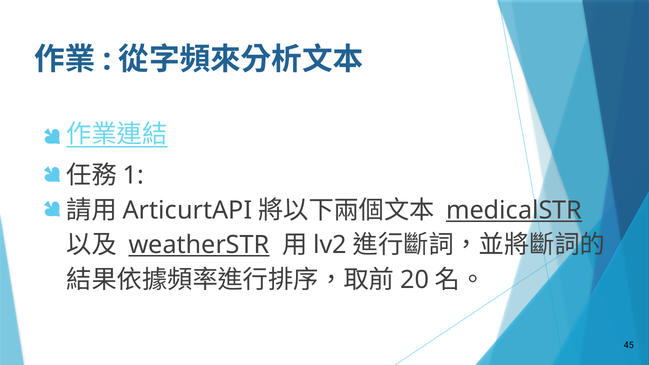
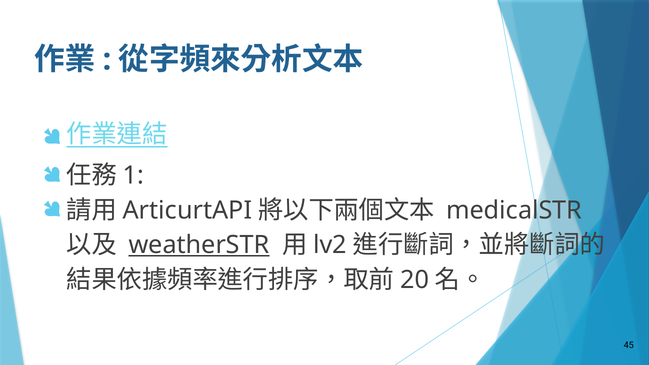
medicalSTR underline: present -> none (514, 210)
